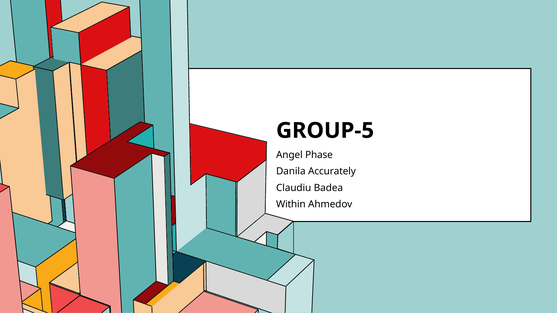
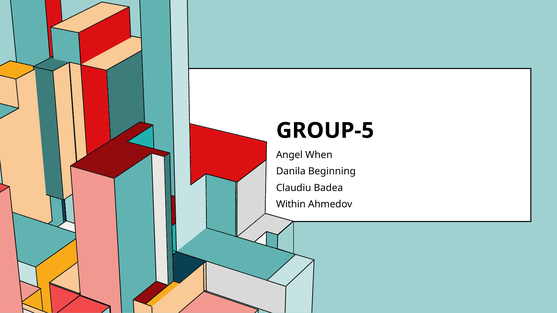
Phase: Phase -> When (319, 155)
Accurately: Accurately -> Beginning (332, 171)
